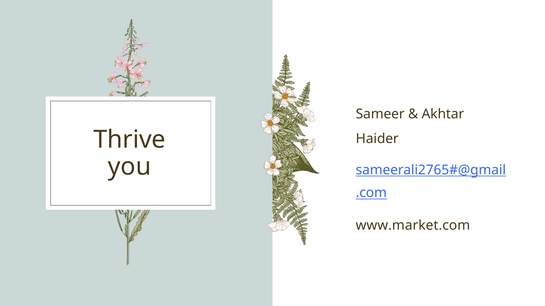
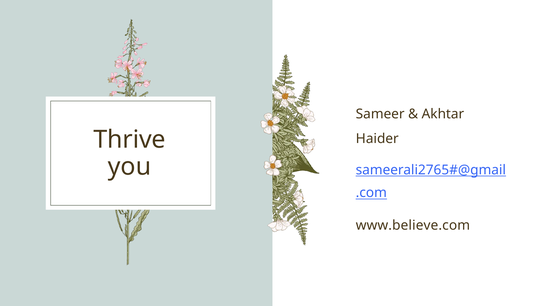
www.market.com: www.market.com -> www.believe.com (413, 226)
